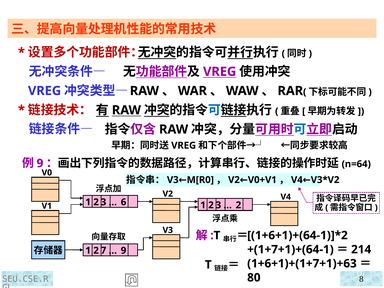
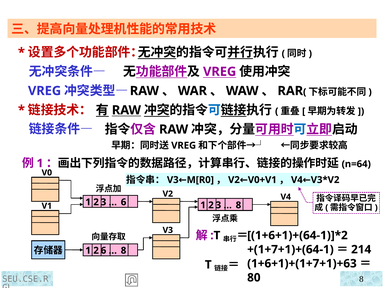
9: 9 -> 1 (40, 163)
2: 2 -> 8 (238, 205)
2 7: 7 -> 6 (103, 250)
9: 9 -> 8 (124, 250)
